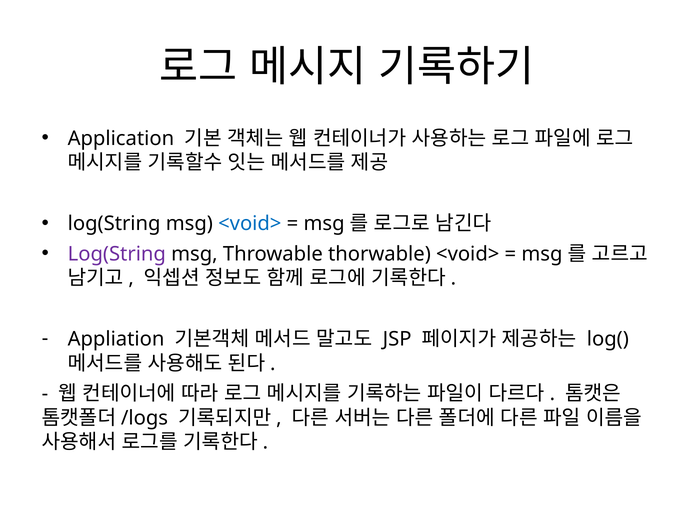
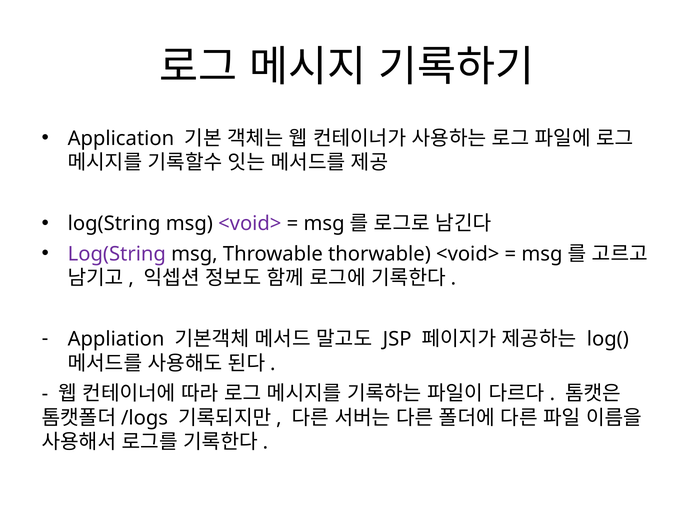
<void> colour: blue -> purple (250, 224)
